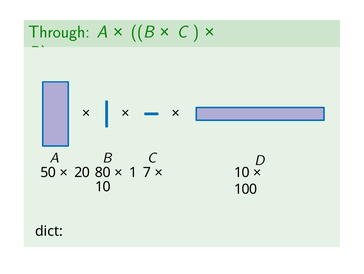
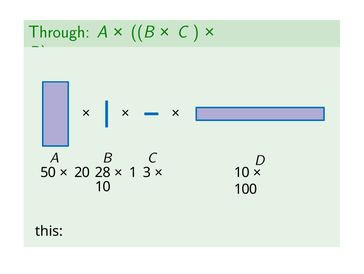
80: 80 -> 28 (103, 172)
7: 7 -> 3 (147, 172)
dict: dict -> this (49, 231)
